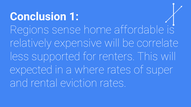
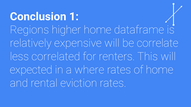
sense: sense -> higher (66, 30)
affordable: affordable -> dataframe (139, 30)
supported: supported -> correlated (56, 57)
of super: super -> home (160, 70)
